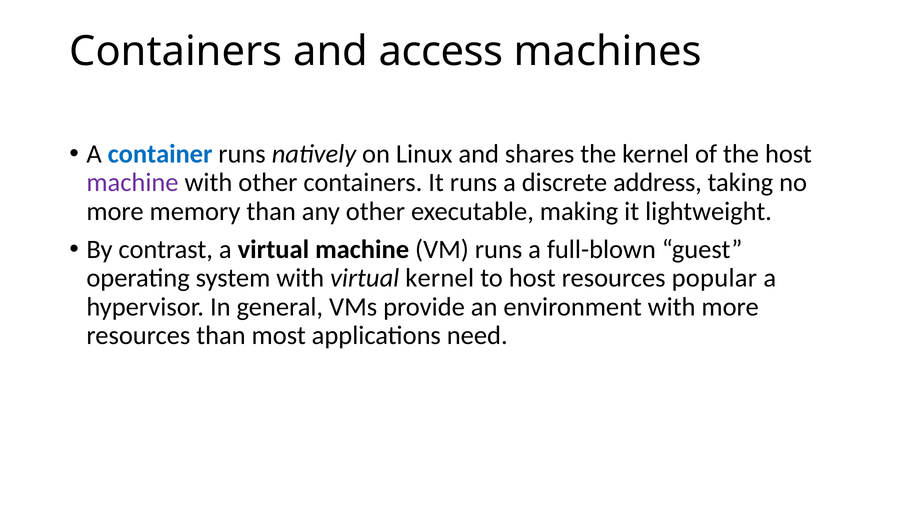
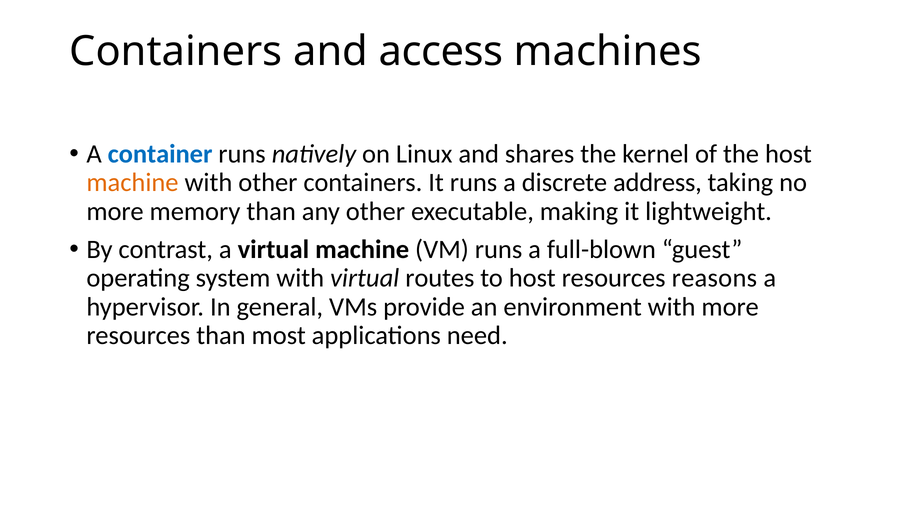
machine colour: purple -> orange (132, 183)
virtual kernel: kernel -> routes (440, 278)
popular: popular -> reasons (714, 278)
